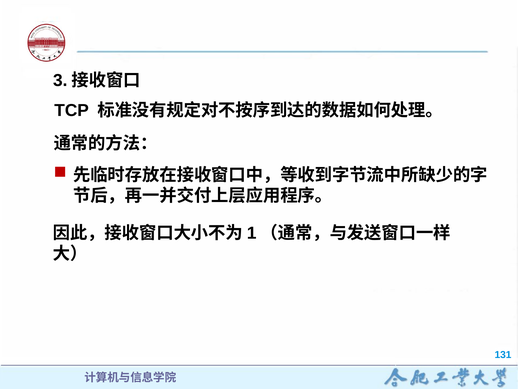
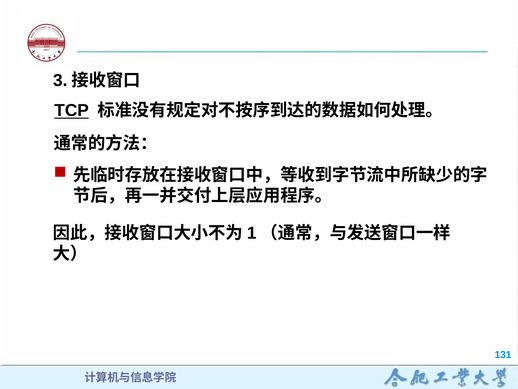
TCP underline: none -> present (72, 110)
